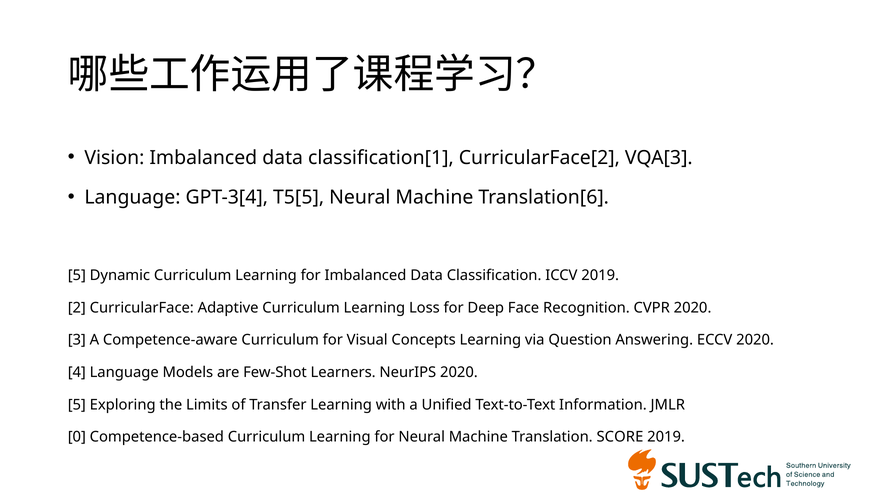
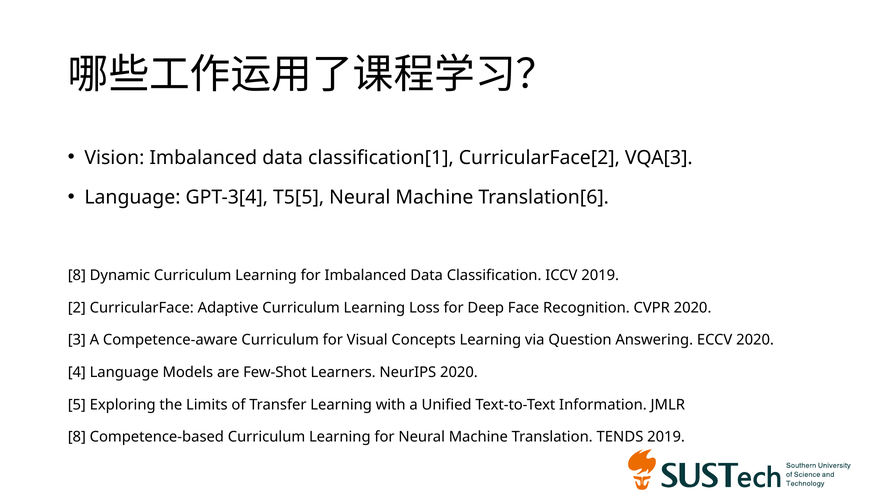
5: 5 -> 8 (77, 276)
0: 0 -> 8 (77, 437)
SCORE: SCORE -> TENDS (620, 437)
